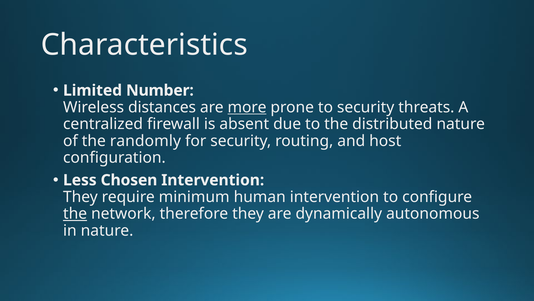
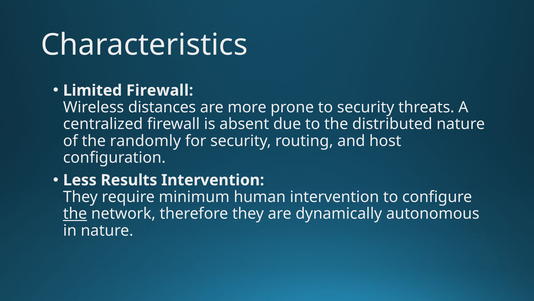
Limited Number: Number -> Firewall (160, 90)
more underline: present -> none (247, 107)
Chosen: Chosen -> Results (129, 180)
